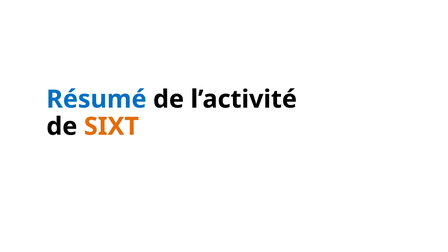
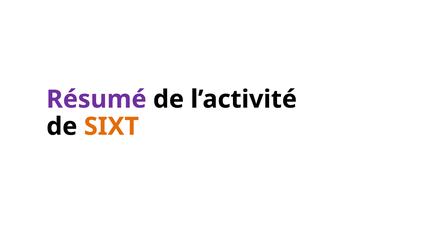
Résumé colour: blue -> purple (96, 99)
